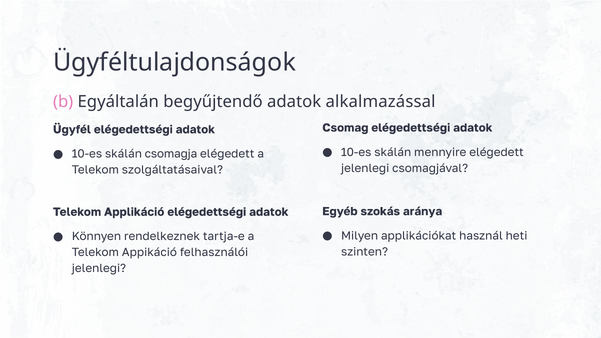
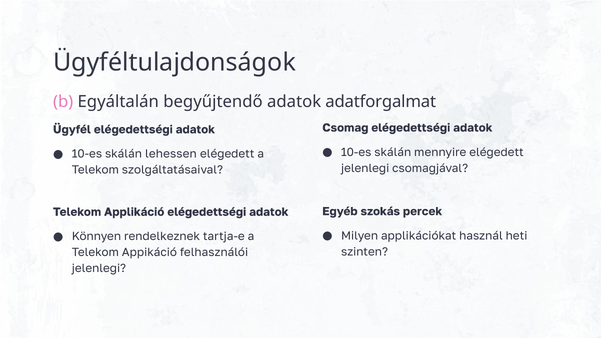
alkalmazással: alkalmazással -> adatforgalmat (381, 102)
csomagja: csomagja -> lehessen (171, 154)
aránya: aránya -> percek (423, 211)
